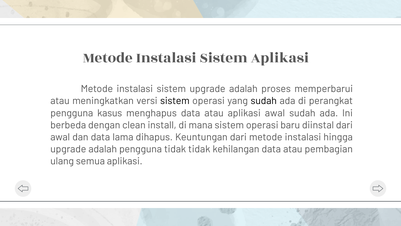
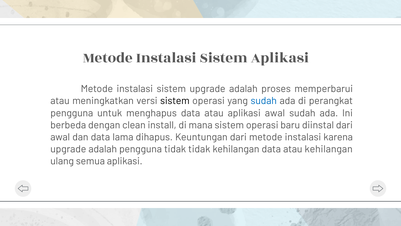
sudah colour: black -> blue (264, 101)
kasus: kasus -> untuk (110, 113)
hingga: hingga -> karena (338, 137)
atau pembagian: pembagian -> kehilangan (329, 149)
